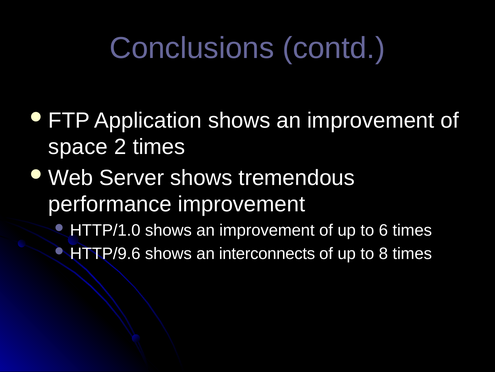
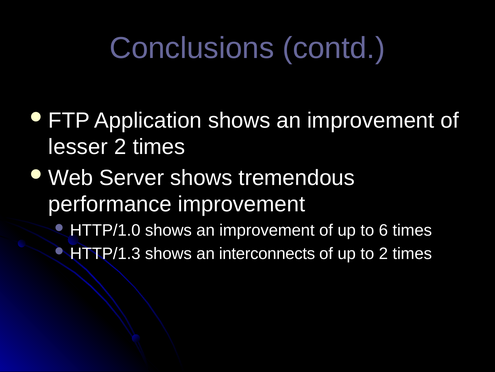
space: space -> lesser (78, 147)
HTTP/9.6: HTTP/9.6 -> HTTP/1.3 (105, 253)
to 8: 8 -> 2 (383, 253)
